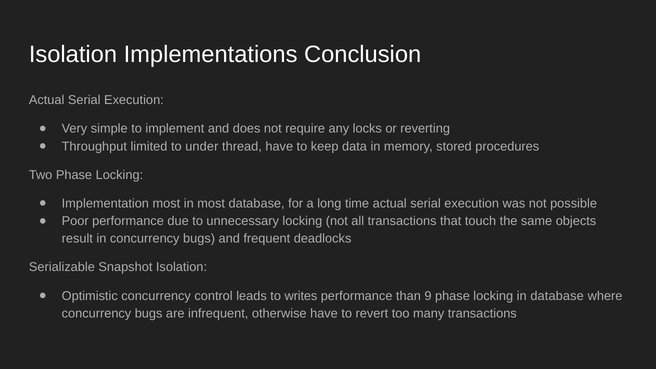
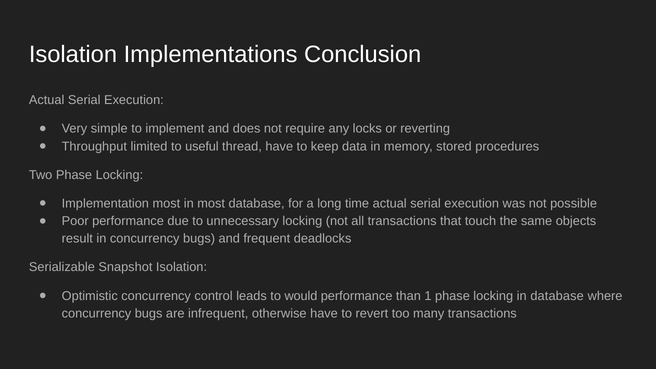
under: under -> useful (202, 146)
writes: writes -> would (301, 296)
9: 9 -> 1 (428, 296)
